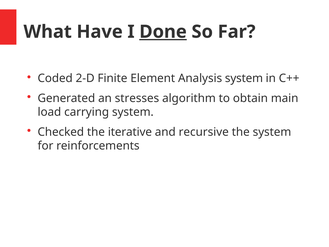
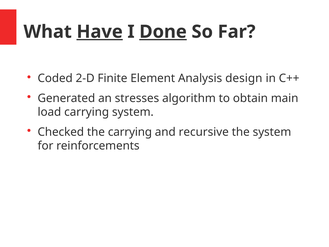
Have underline: none -> present (100, 32)
Analysis system: system -> design (244, 78)
the iterative: iterative -> carrying (130, 132)
